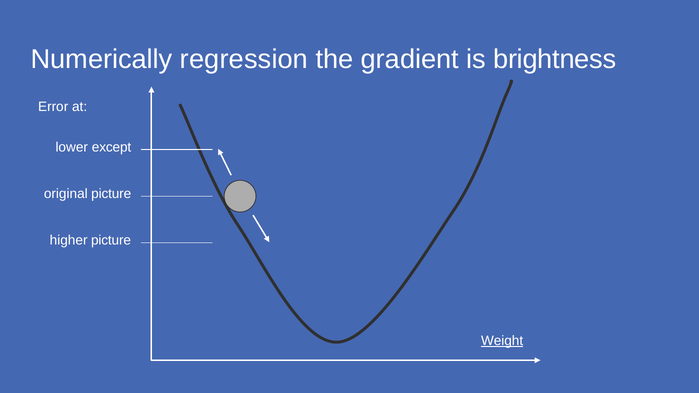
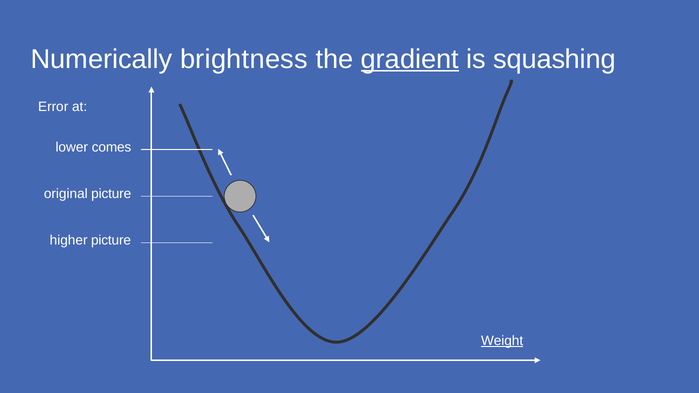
regression: regression -> brightness (244, 59)
gradient underline: none -> present (410, 59)
brightness: brightness -> squashing (555, 59)
except: except -> comes (112, 147)
